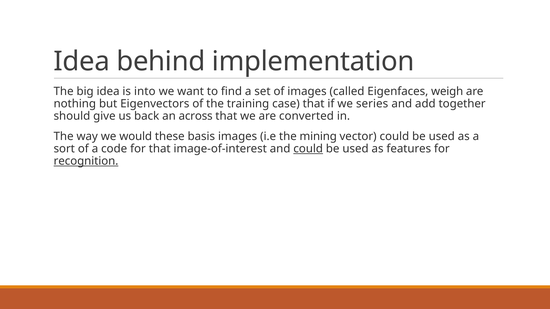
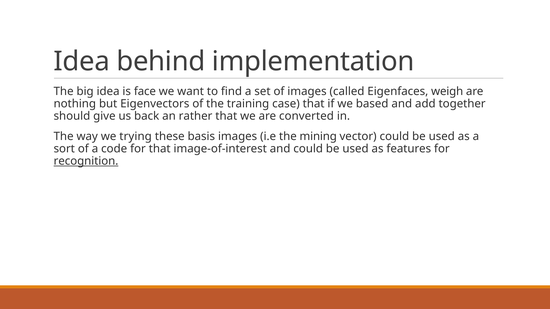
into: into -> face (145, 91)
series: series -> based (372, 104)
across: across -> rather (196, 116)
would: would -> trying (136, 137)
could underline: present -> none (308, 149)
